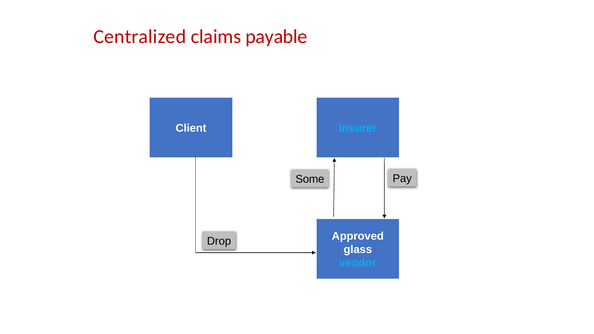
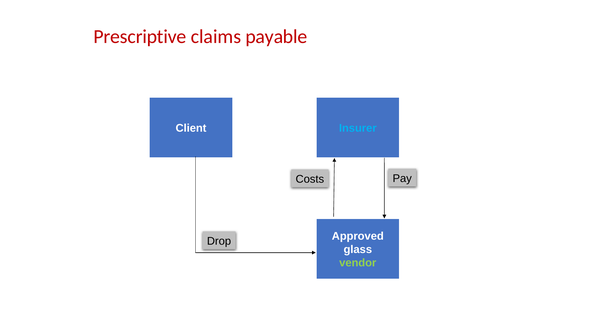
Centralized: Centralized -> Prescriptive (140, 37)
Some: Some -> Costs (310, 179)
vendor colour: light blue -> light green (358, 263)
